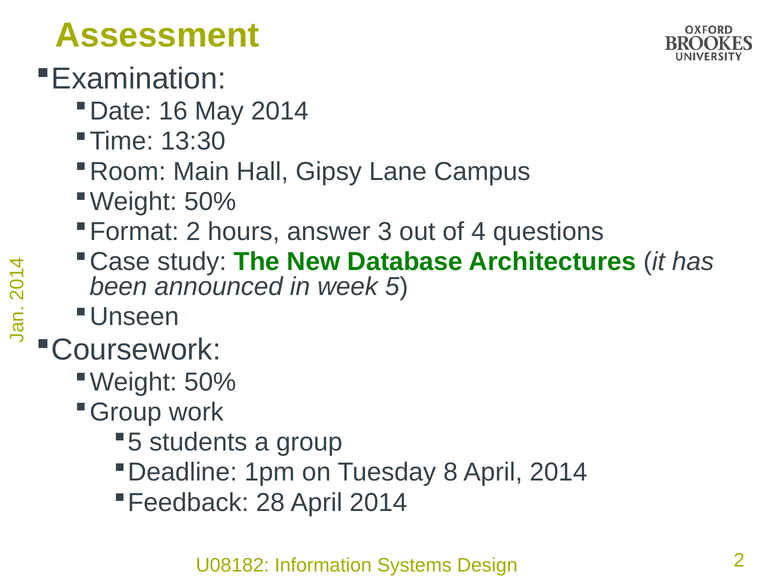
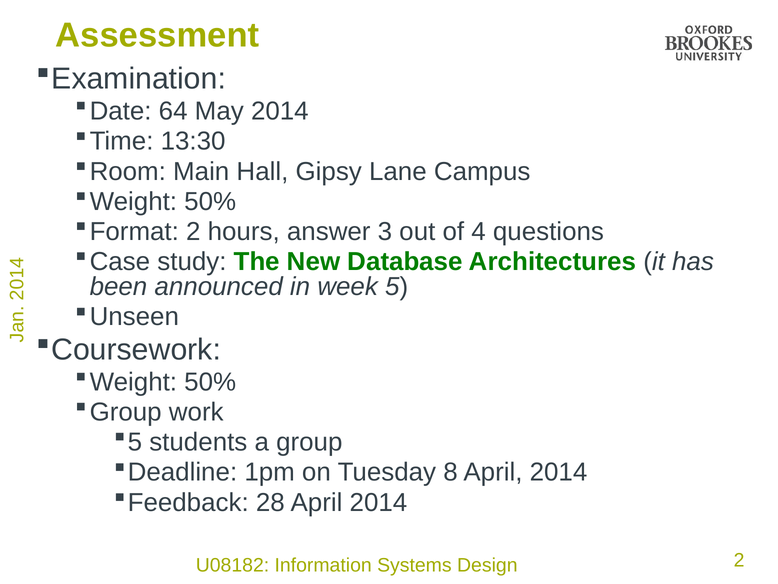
16: 16 -> 64 (173, 111)
